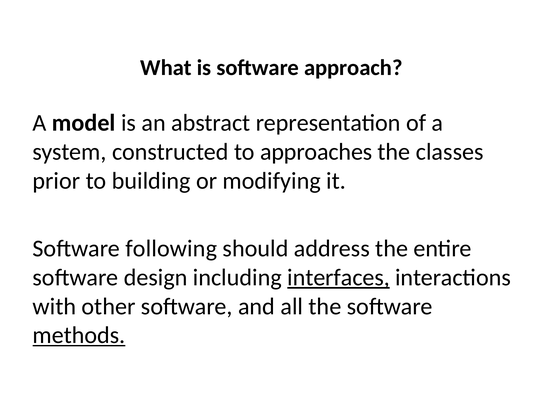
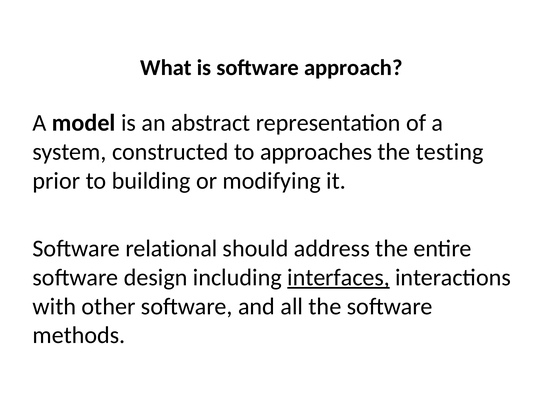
classes: classes -> testing (450, 152)
following: following -> relational (171, 249)
methods underline: present -> none (79, 336)
